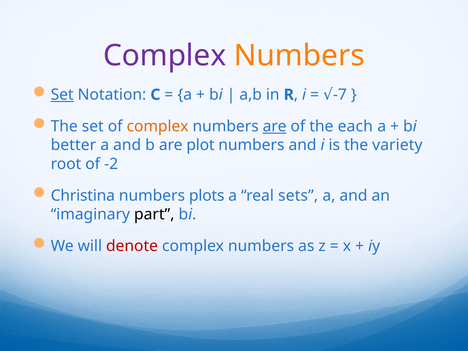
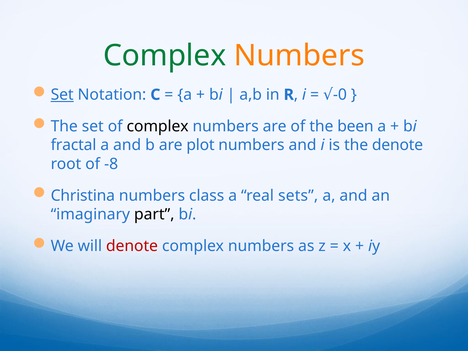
Complex colour: purple -> green (165, 56)
-7: -7 -> -0 (340, 95)
complex colour: orange -> black (158, 126)
are underline: present -> none (275, 126)
each: each -> been (355, 126)
better: better -> fractal (74, 145)
the variety: variety -> denote (397, 145)
-2: -2 -> -8 (111, 164)
plots: plots -> class (207, 196)
